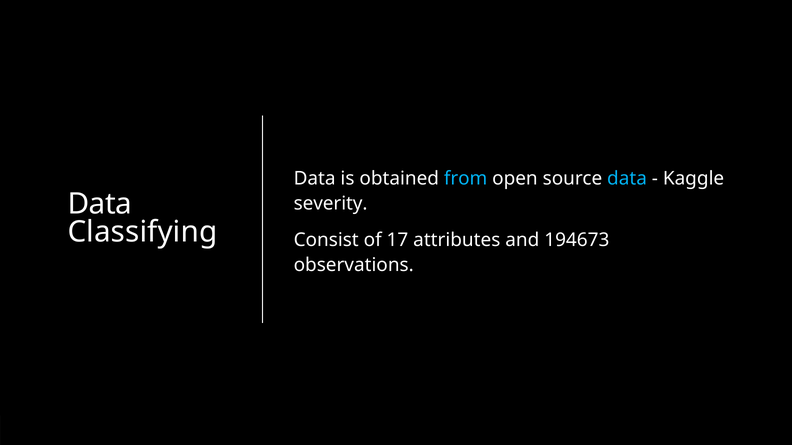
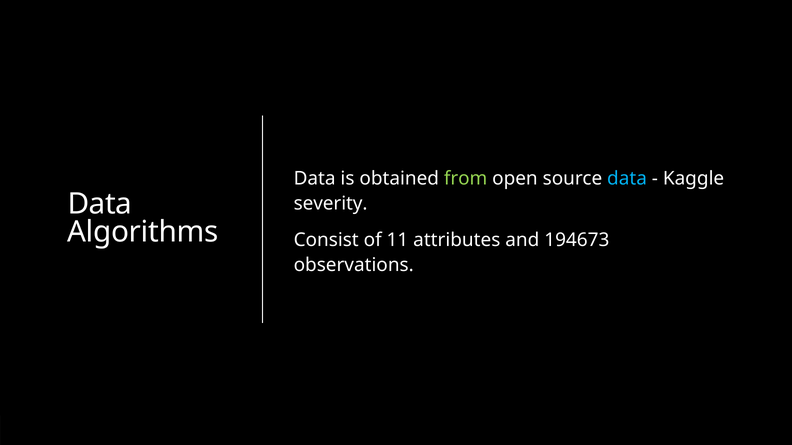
from colour: light blue -> light green (466, 179)
Classifying: Classifying -> Algorithms (143, 232)
17: 17 -> 11 (397, 240)
